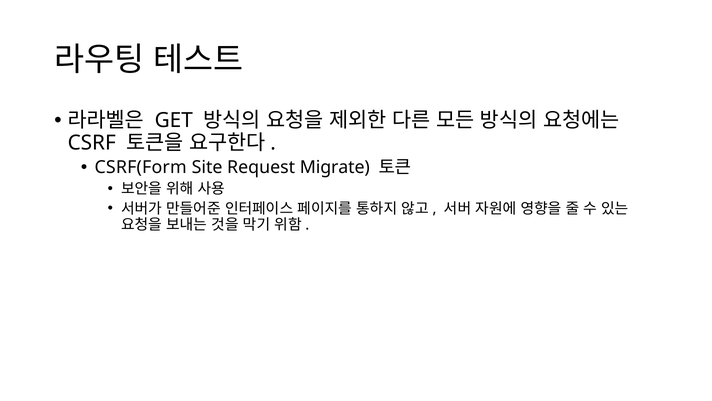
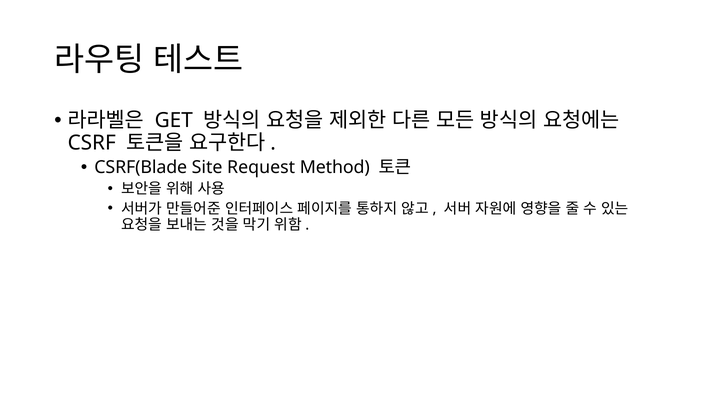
CSRF(Form: CSRF(Form -> CSRF(Blade (141, 167)
Migrate: Migrate -> Method (335, 167)
